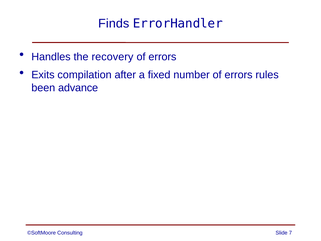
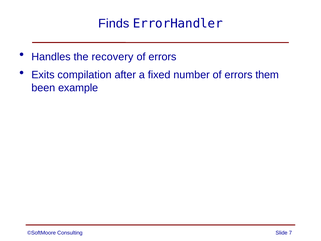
rules: rules -> them (267, 75)
advance: advance -> example (78, 88)
